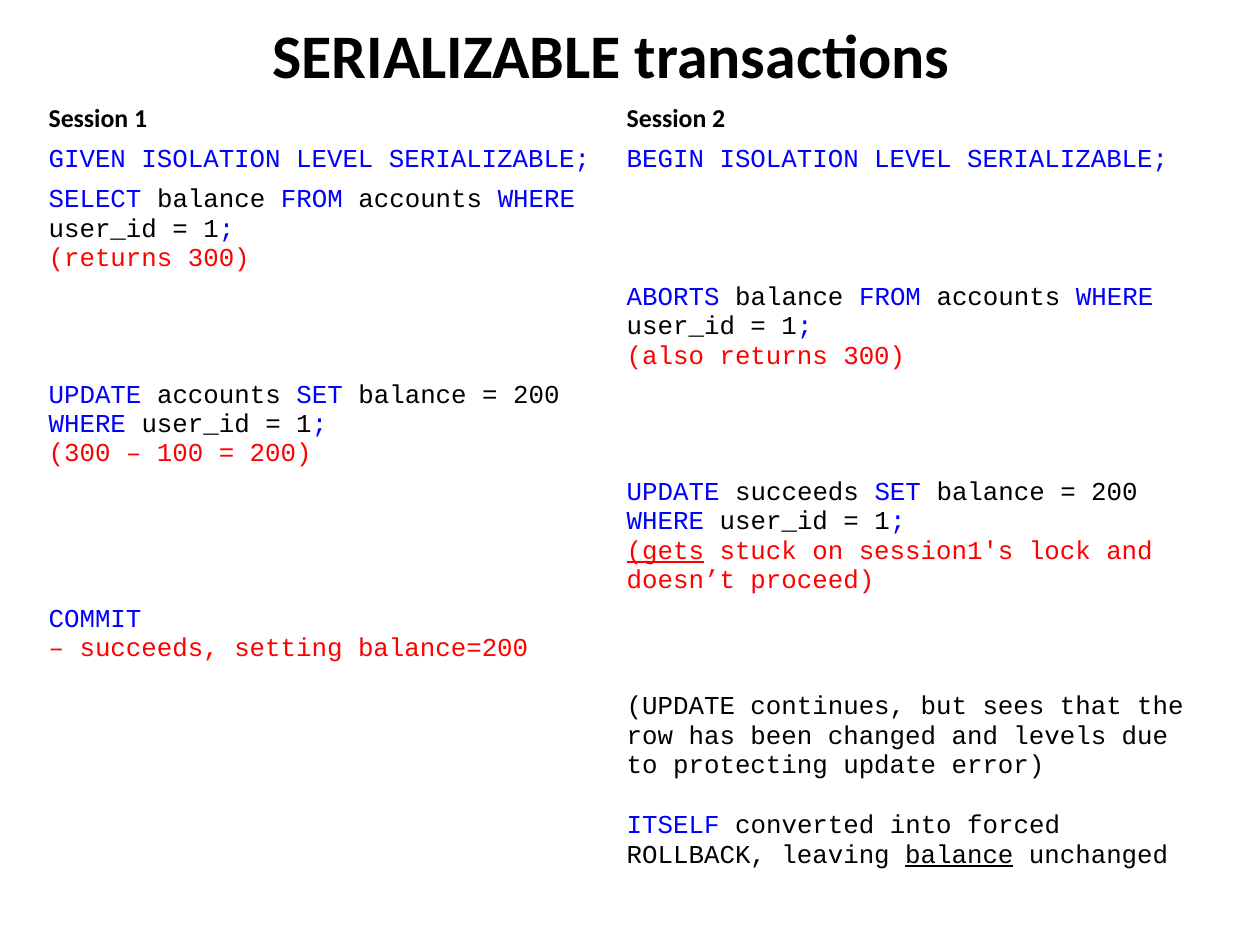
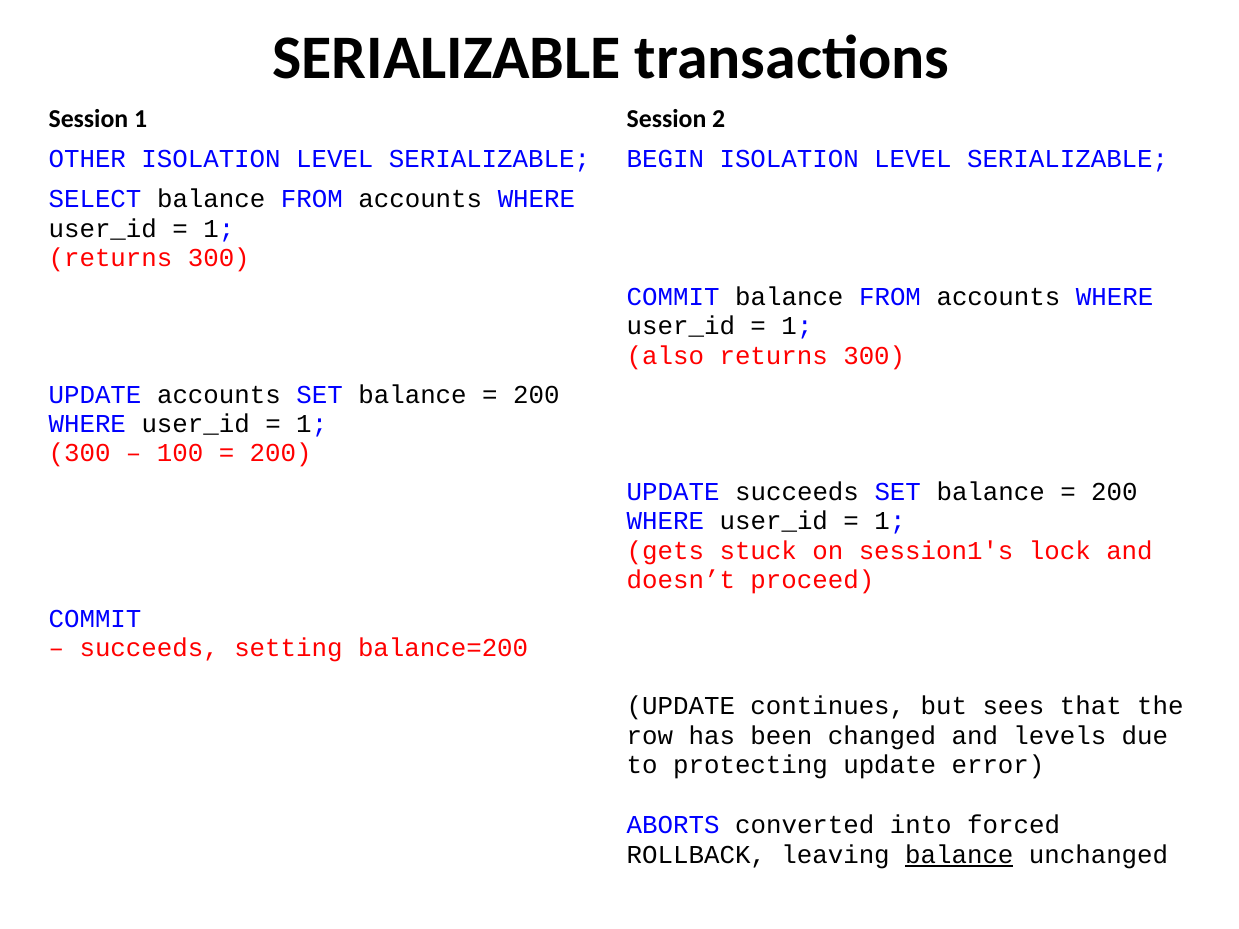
GIVEN: GIVEN -> OTHER (87, 159)
ABORTS: ABORTS -> COMMIT (673, 297)
gets underline: present -> none (665, 551)
ITSELF: ITSELF -> ABORTS (673, 826)
